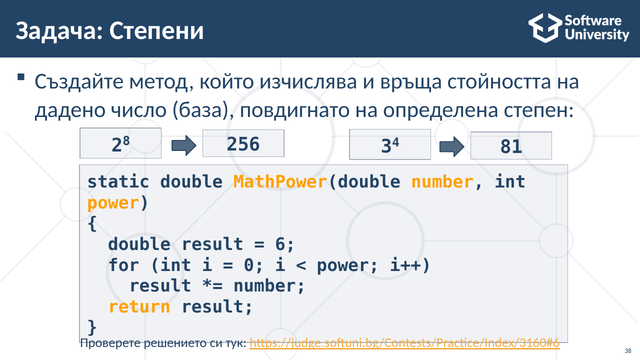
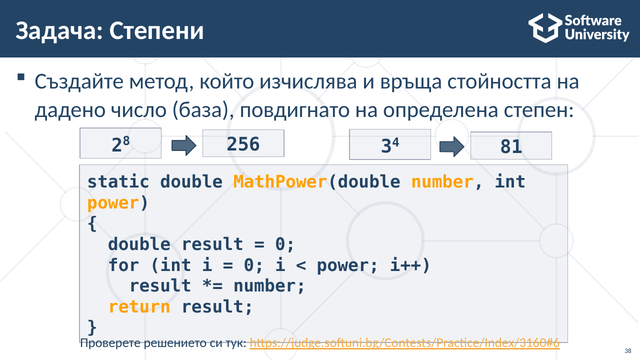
6: 6 -> 0 (285, 245)
